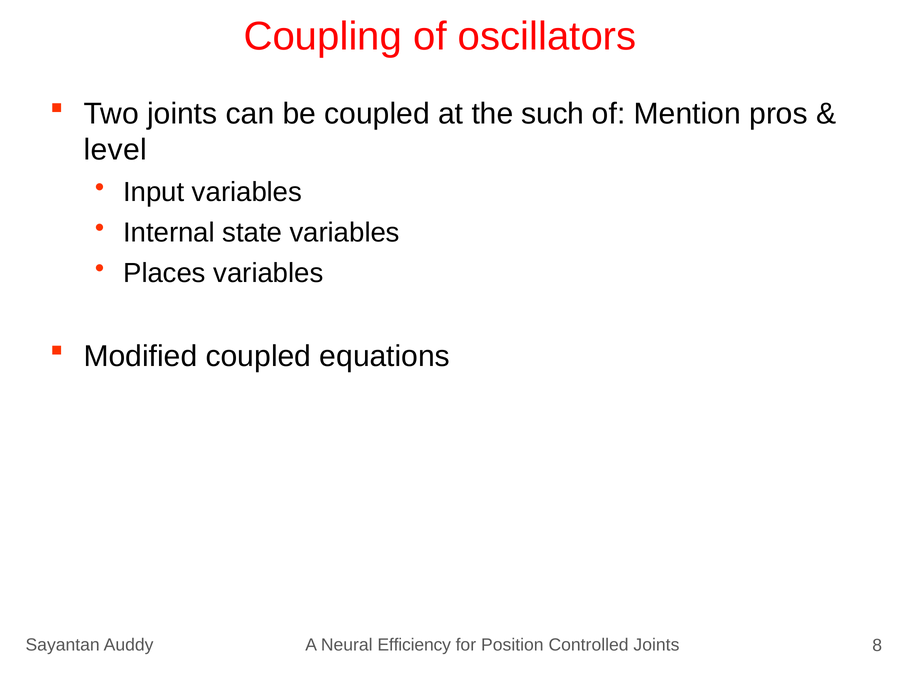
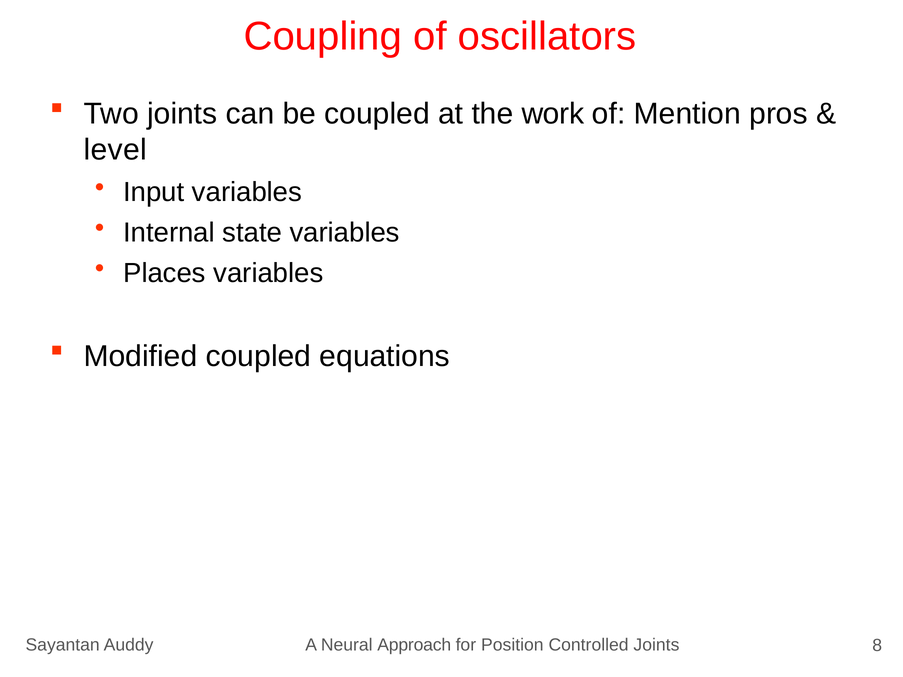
such: such -> work (553, 114)
Efficiency: Efficiency -> Approach (414, 645)
